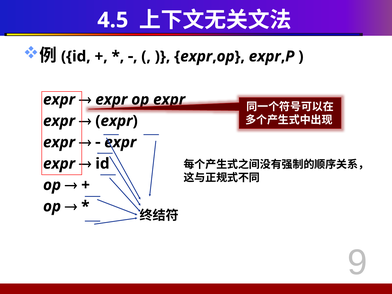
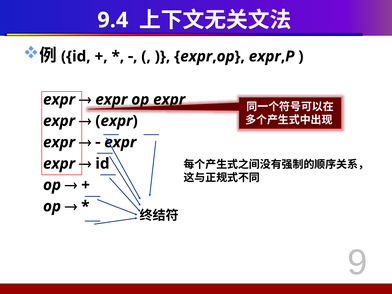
4.5: 4.5 -> 9.4 (113, 20)
